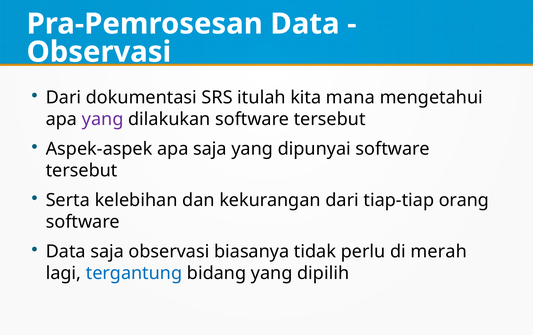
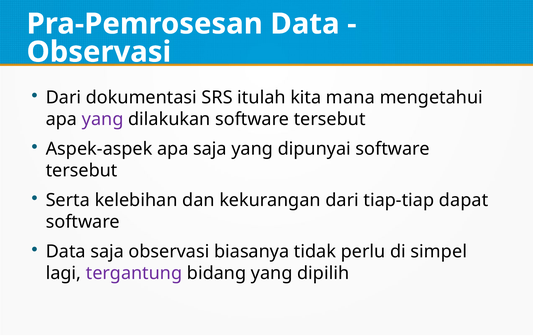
orang: orang -> dapat (464, 200)
merah: merah -> simpel (439, 251)
tergantung colour: blue -> purple (134, 273)
